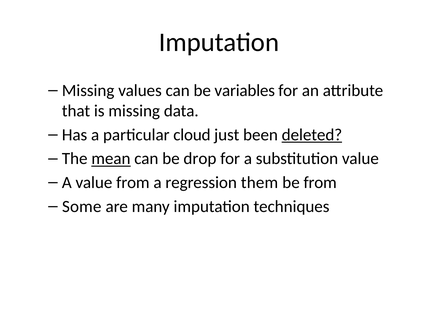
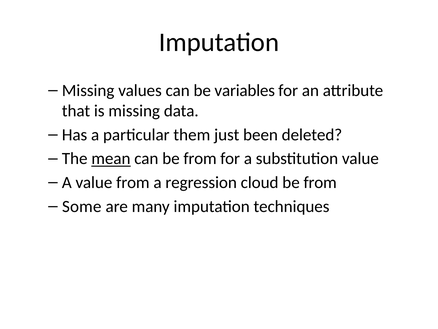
cloud: cloud -> them (192, 135)
deleted underline: present -> none (312, 135)
can be drop: drop -> from (200, 158)
them: them -> cloud (260, 182)
